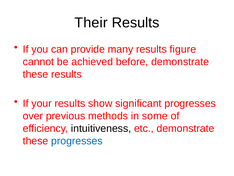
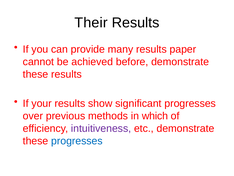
figure: figure -> paper (183, 49)
some: some -> which (155, 116)
intuitiveness colour: black -> purple (101, 128)
